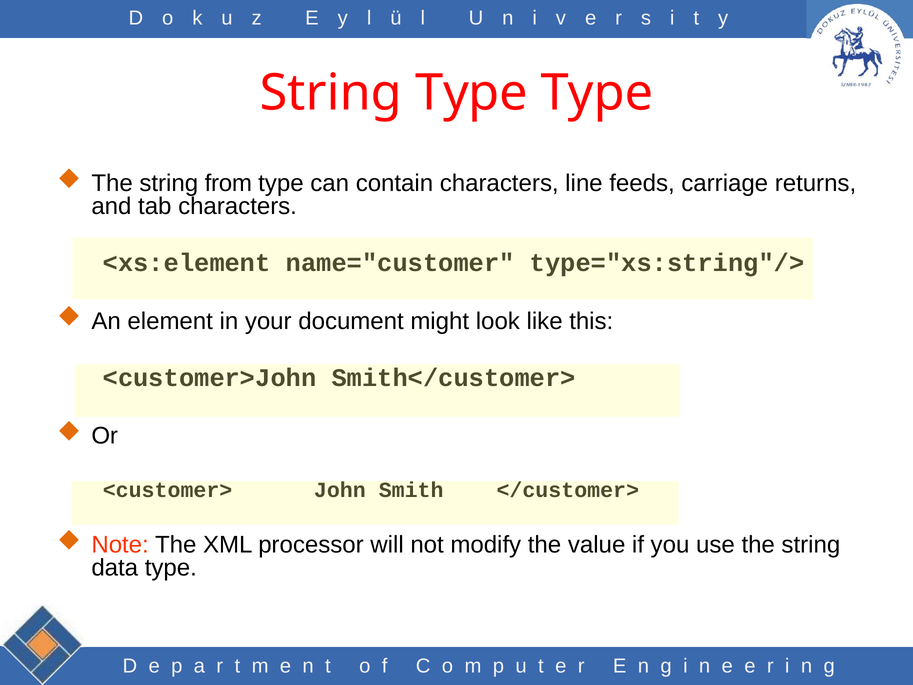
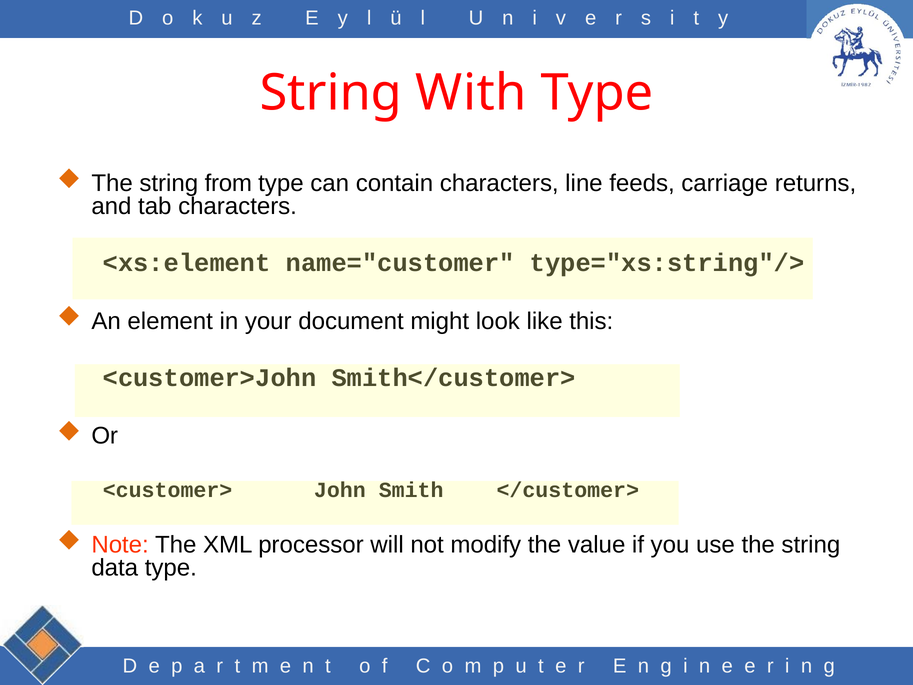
String Type: Type -> With (471, 93)
